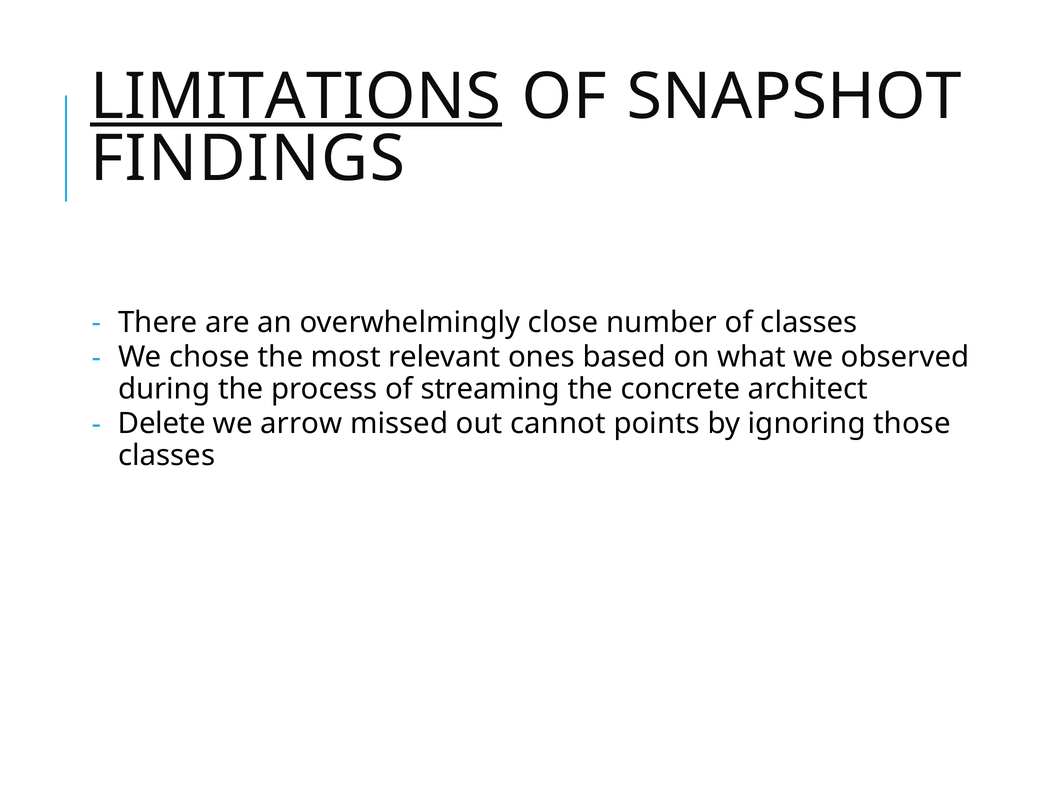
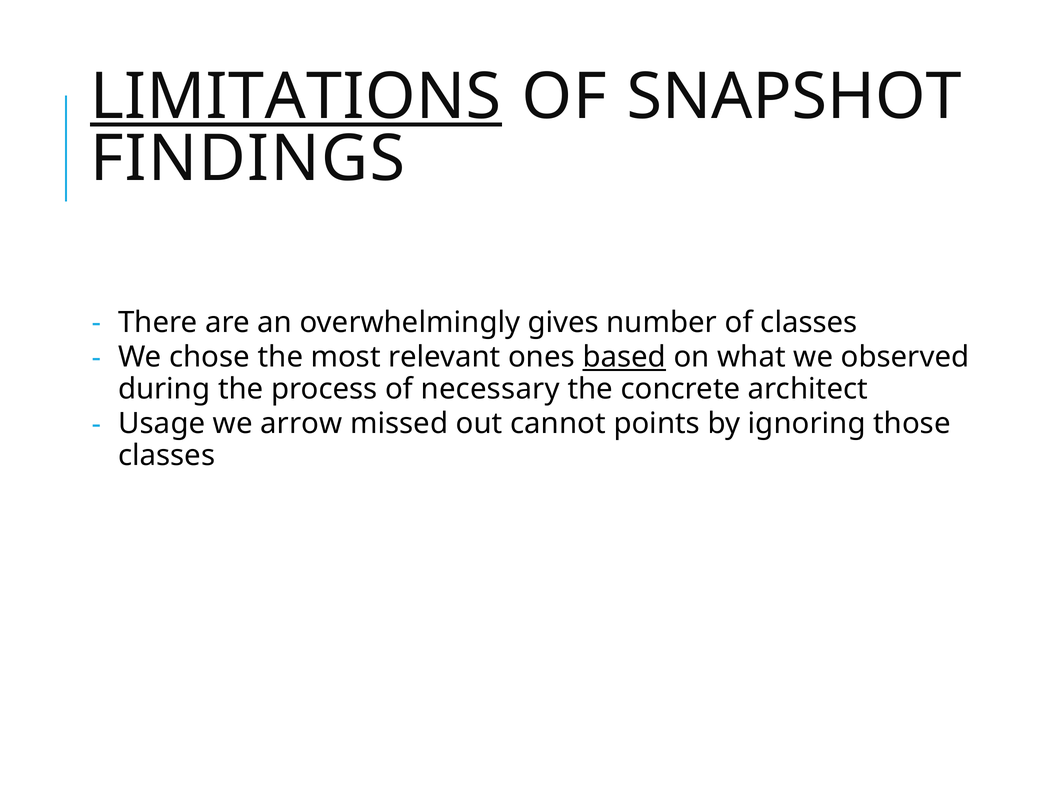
close: close -> gives (563, 322)
based underline: none -> present (624, 357)
streaming: streaming -> necessary (490, 389)
Delete: Delete -> Usage (162, 423)
